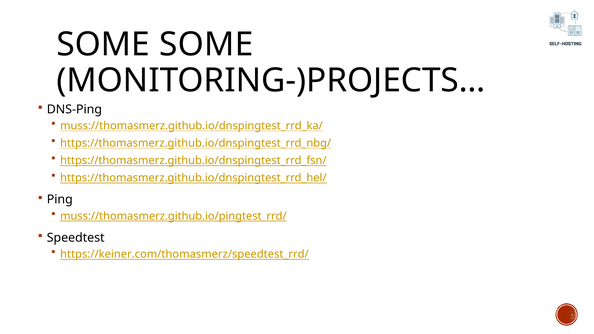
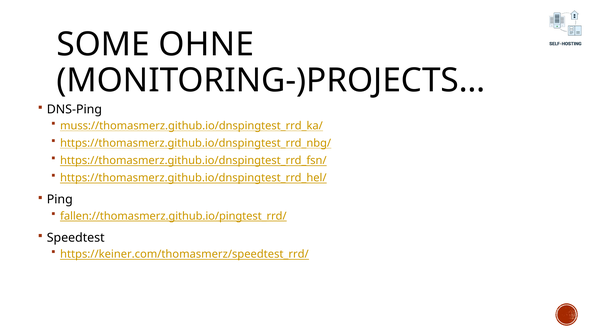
SOME SOME: SOME -> OHNE (206, 45)
muss://thomasmerz.github.io/pingtest_rrd/: muss://thomasmerz.github.io/pingtest_rrd/ -> fallen://thomasmerz.github.io/pingtest_rrd/ (173, 216)
